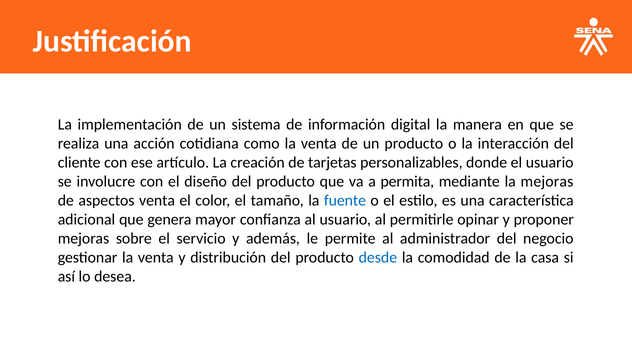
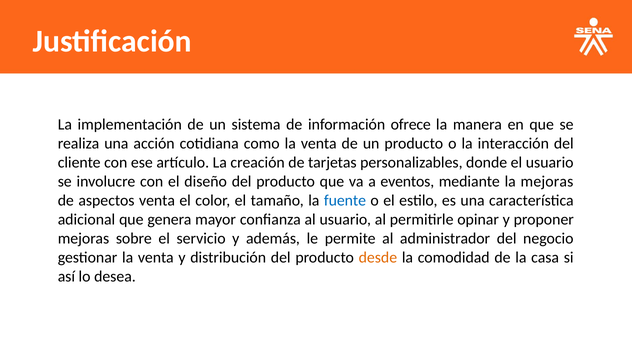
digital: digital -> ofrece (411, 124)
permita: permita -> eventos (407, 181)
desde colour: blue -> orange (378, 257)
